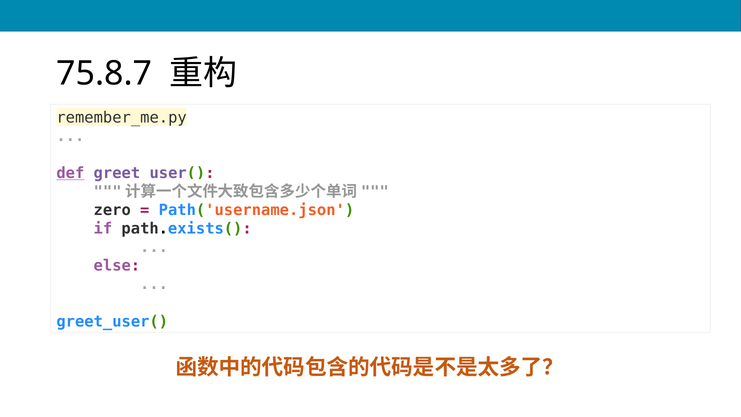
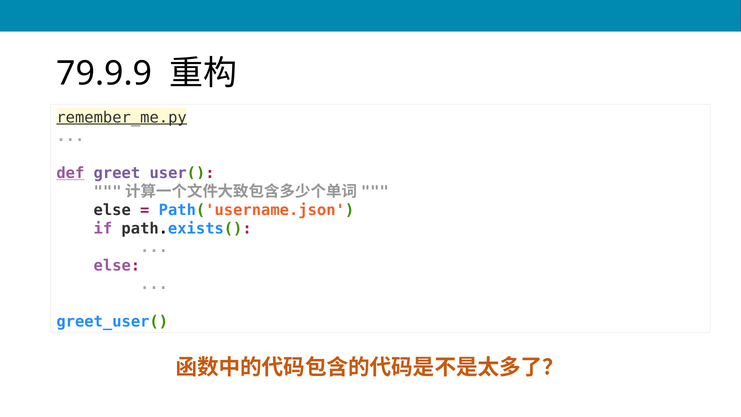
75.8.7: 75.8.7 -> 79.9.9 (104, 73)
remember_me.py underline: none -> present (122, 117)
zero: zero -> else (112, 210)
